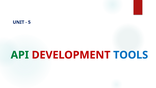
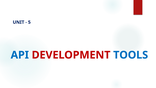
API colour: green -> blue (20, 55)
